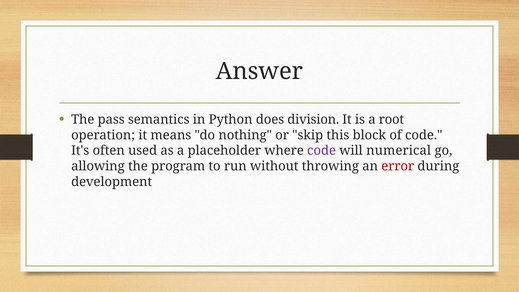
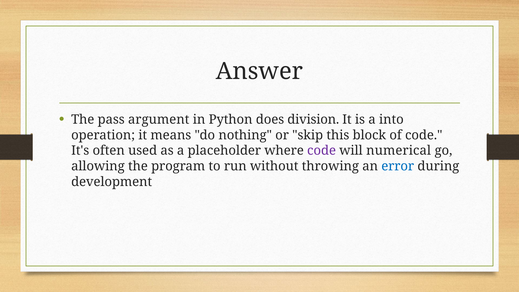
semantics: semantics -> argument (159, 119)
root: root -> into (391, 119)
error colour: red -> blue (398, 166)
